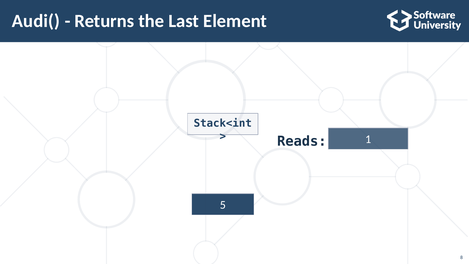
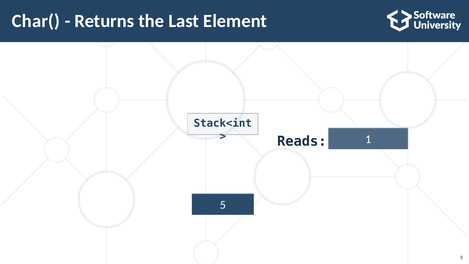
Audi(: Audi( -> Char( (36, 21)
